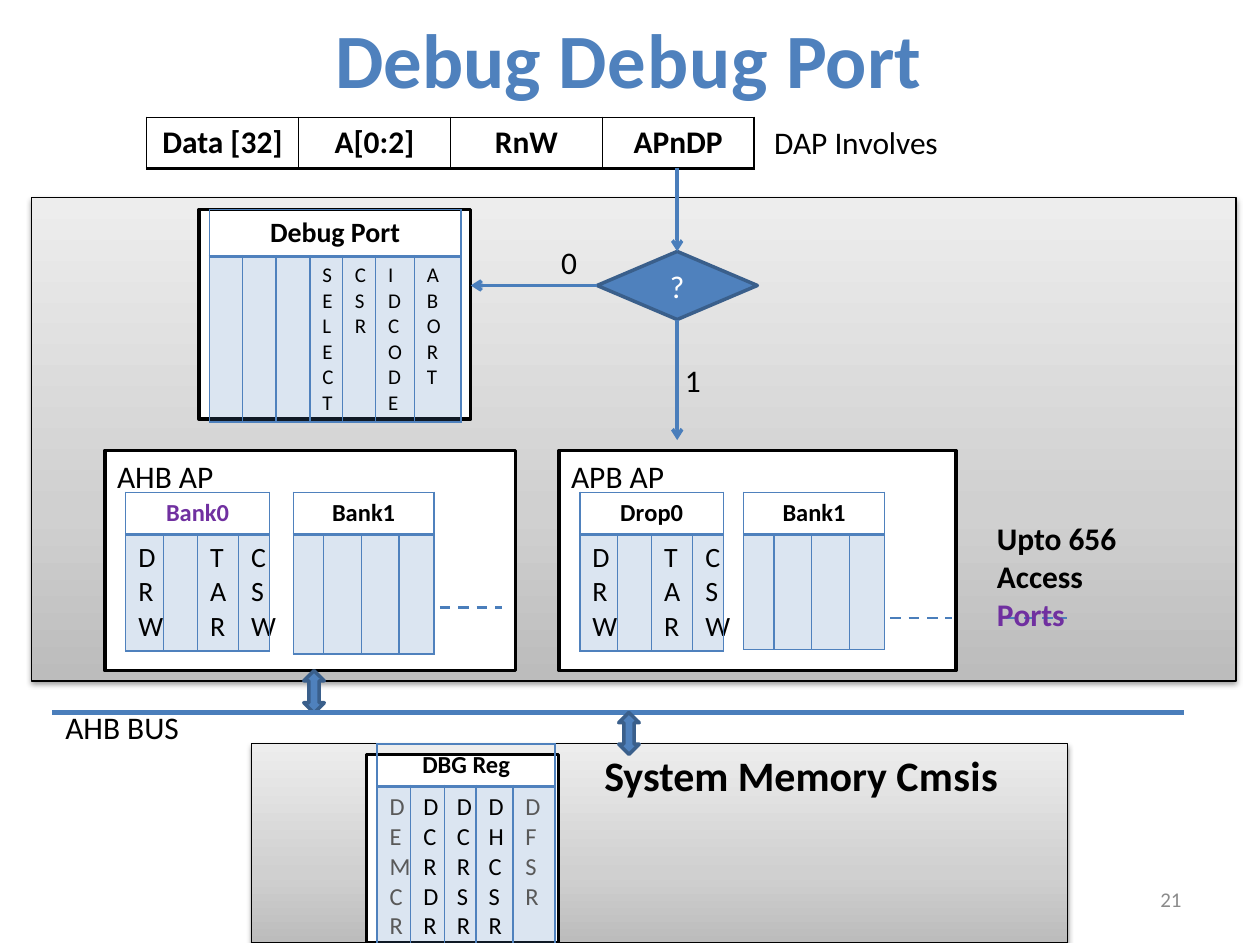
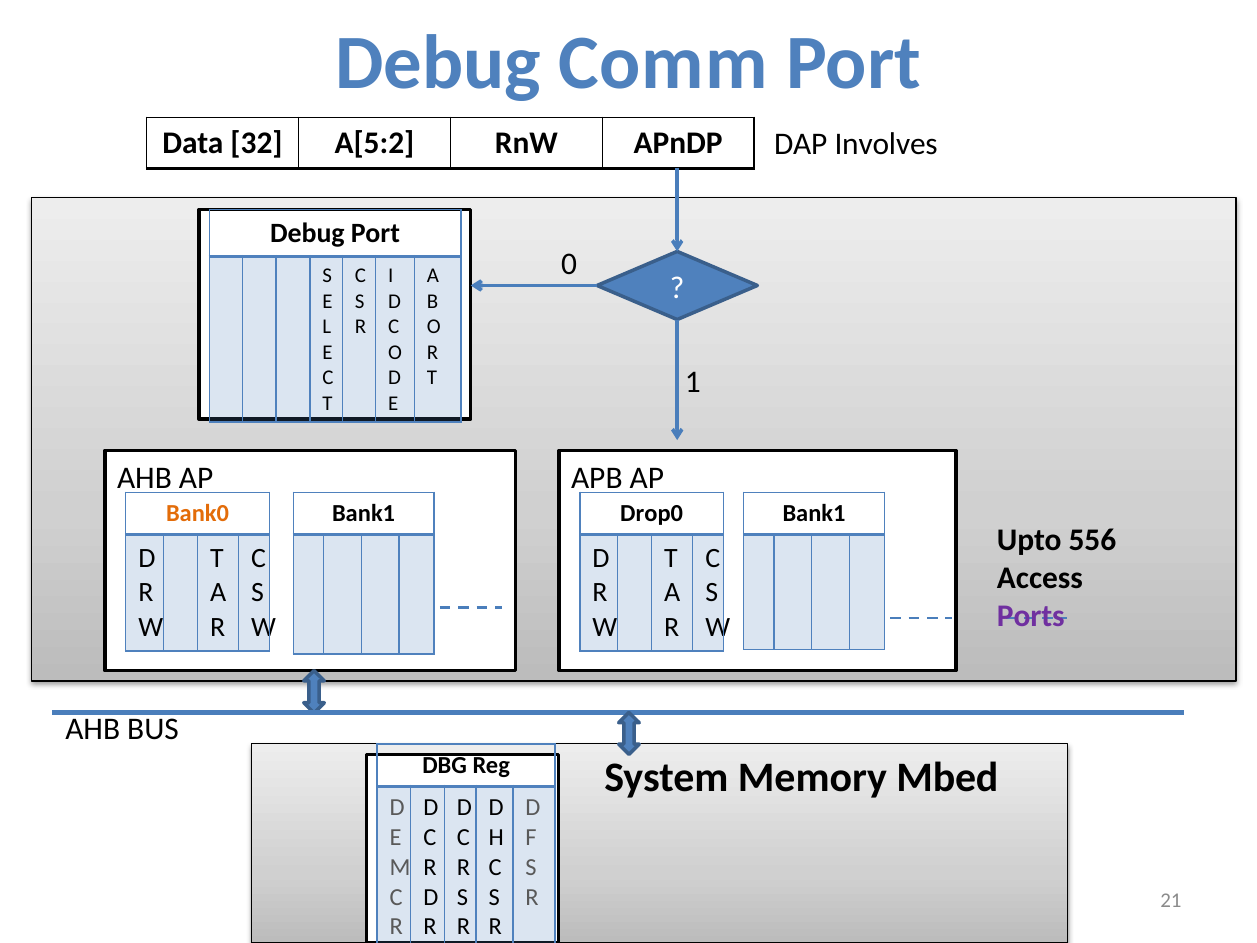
Debug Debug: Debug -> Comm (663, 63)
A[0:2: A[0:2 -> A[5:2 (374, 143)
Bank0 colour: purple -> orange (198, 514)
656: 656 -> 556 (1092, 540)
Cmsis: Cmsis -> Mbed (947, 778)
